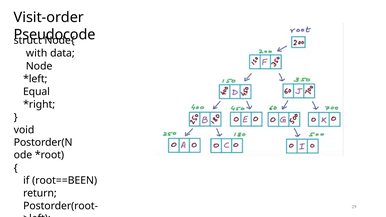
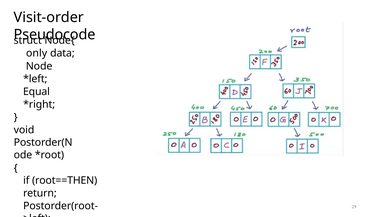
with: with -> only (37, 53)
root==BEEN: root==BEEN -> root==THEN (65, 181)
